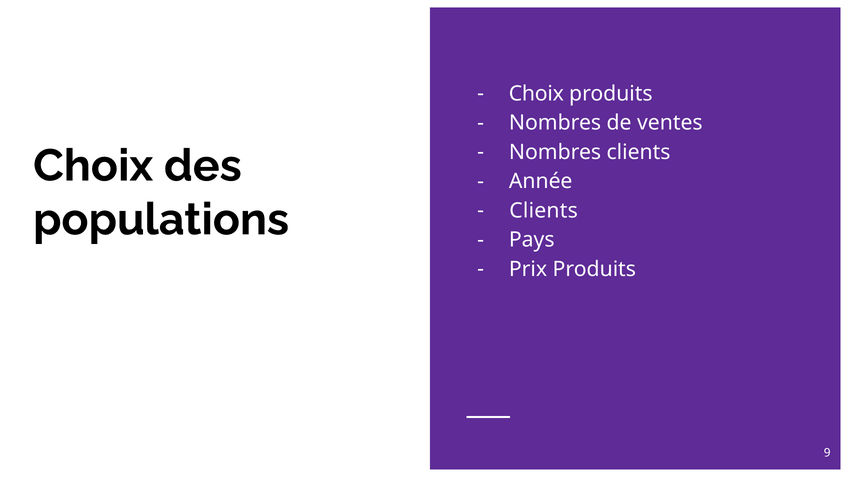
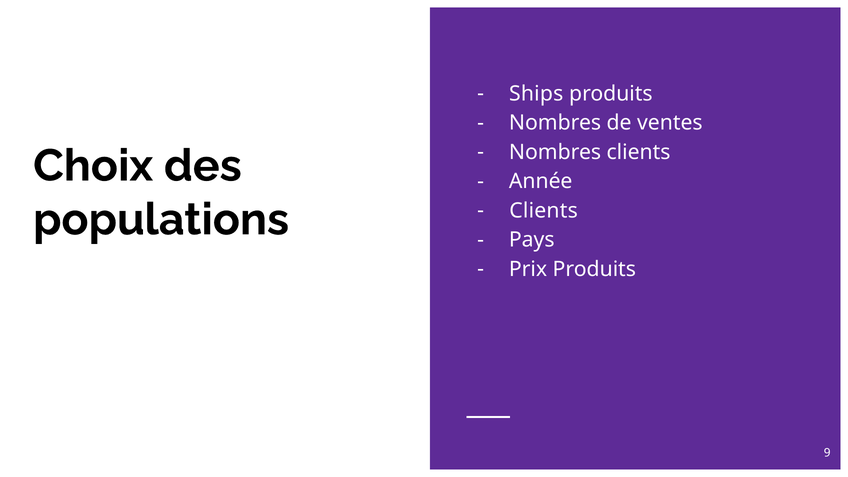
Choix: Choix -> Ships (536, 94)
